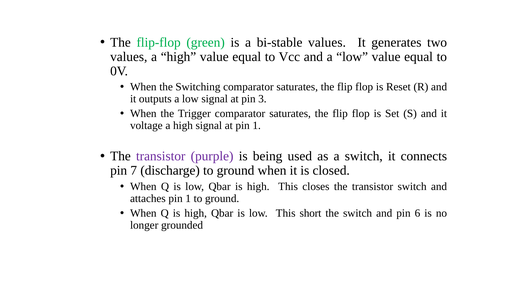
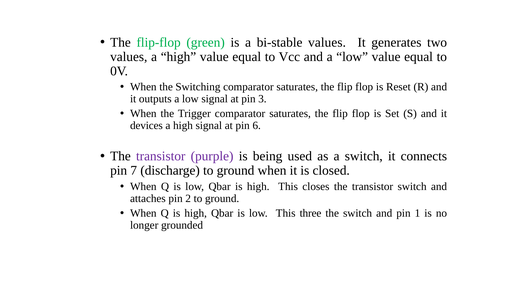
voltage: voltage -> devices (146, 125)
at pin 1: 1 -> 6 (257, 125)
attaches pin 1: 1 -> 2 (188, 198)
short: short -> three (311, 213)
6: 6 -> 1 (417, 213)
